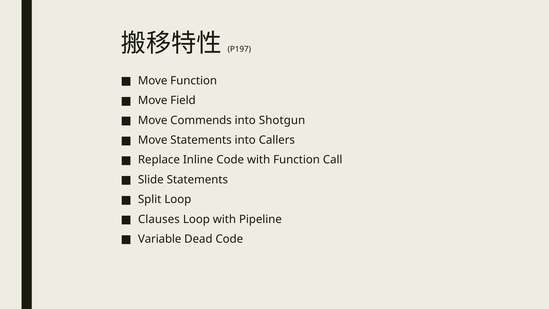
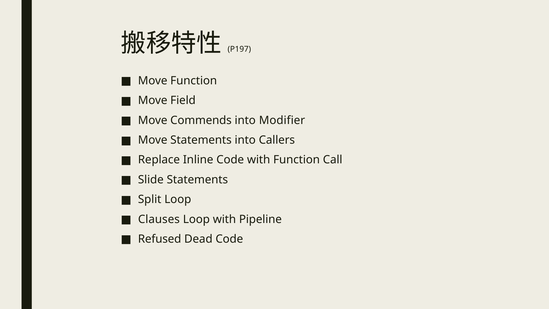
Shotgun: Shotgun -> Modifier (282, 120)
Variable: Variable -> Refused (160, 239)
